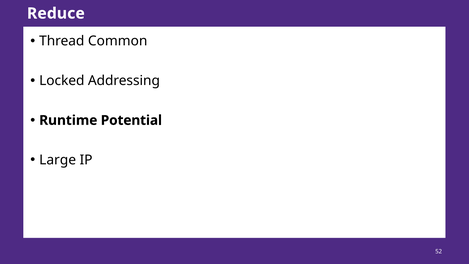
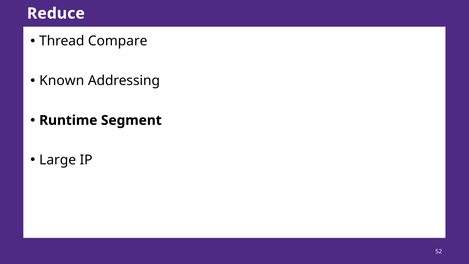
Common: Common -> Compare (118, 41)
Locked: Locked -> Known (62, 81)
Potential: Potential -> Segment (131, 120)
